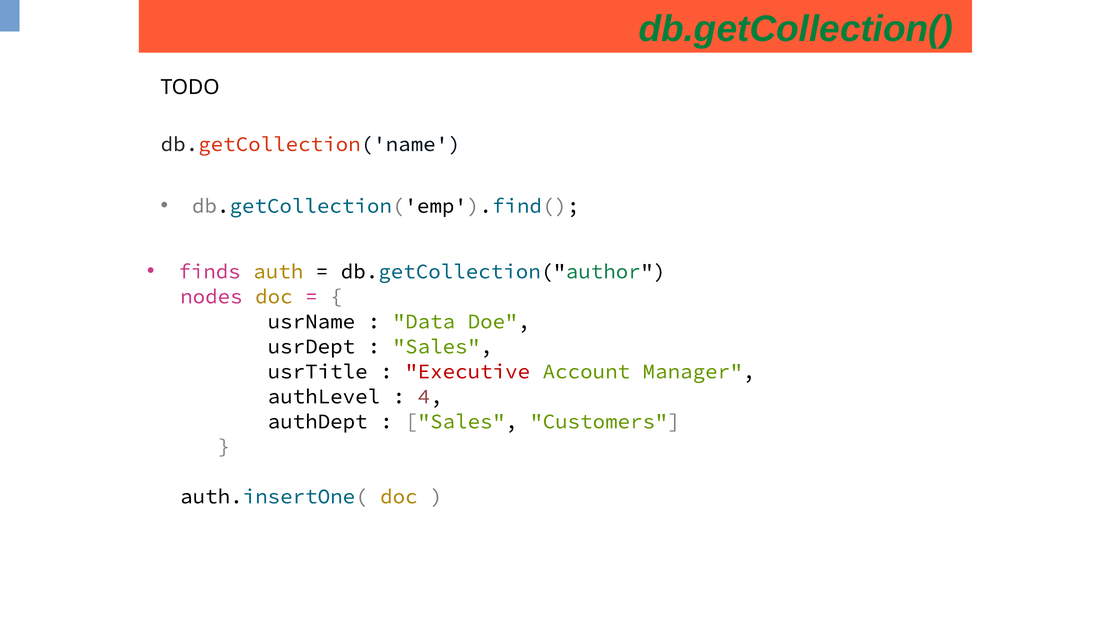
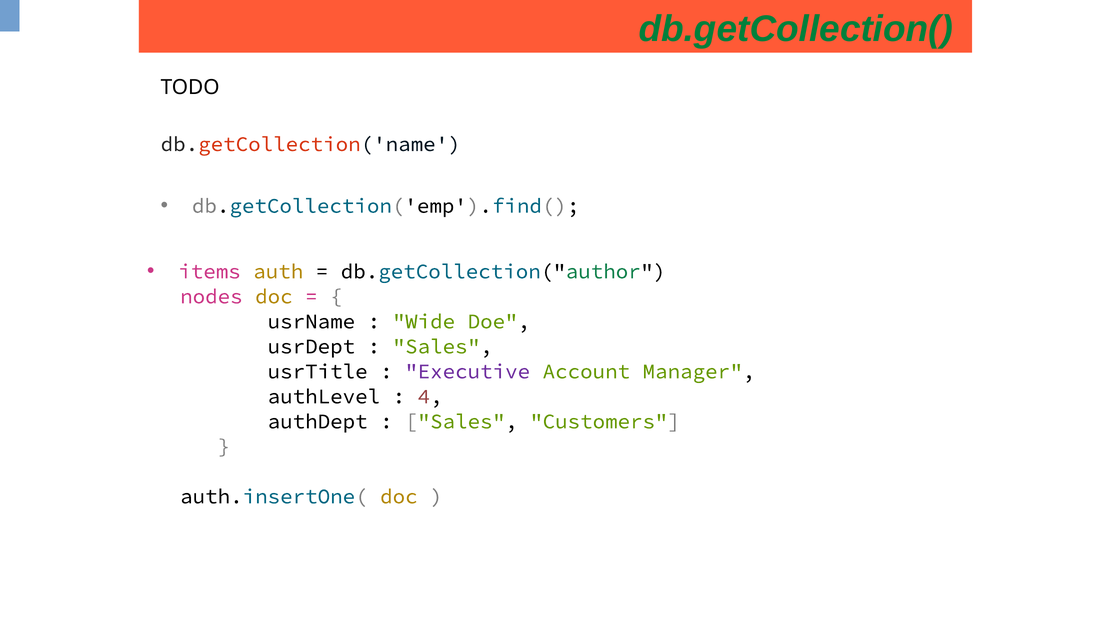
finds: finds -> items (210, 271)
Data: Data -> Wide (424, 321)
Executive colour: red -> purple (468, 371)
